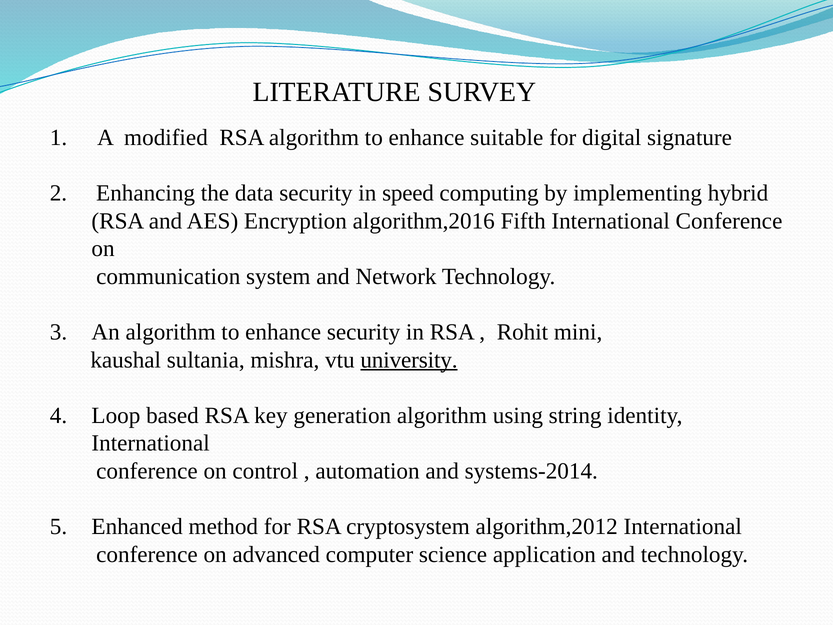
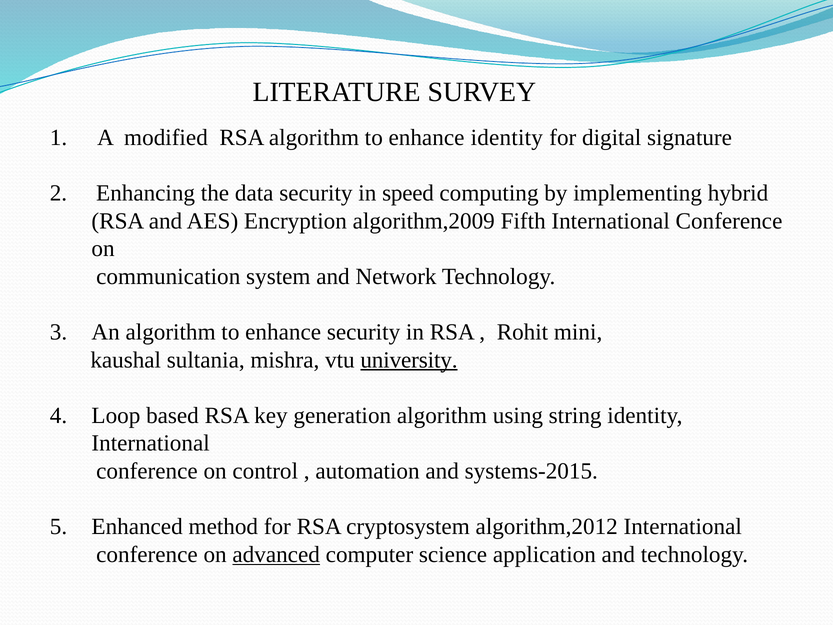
enhance suitable: suitable -> identity (507, 138)
algorithm,2016: algorithm,2016 -> algorithm,2009 (424, 221)
systems-2014: systems-2014 -> systems-2015 (531, 471)
advanced underline: none -> present (276, 554)
